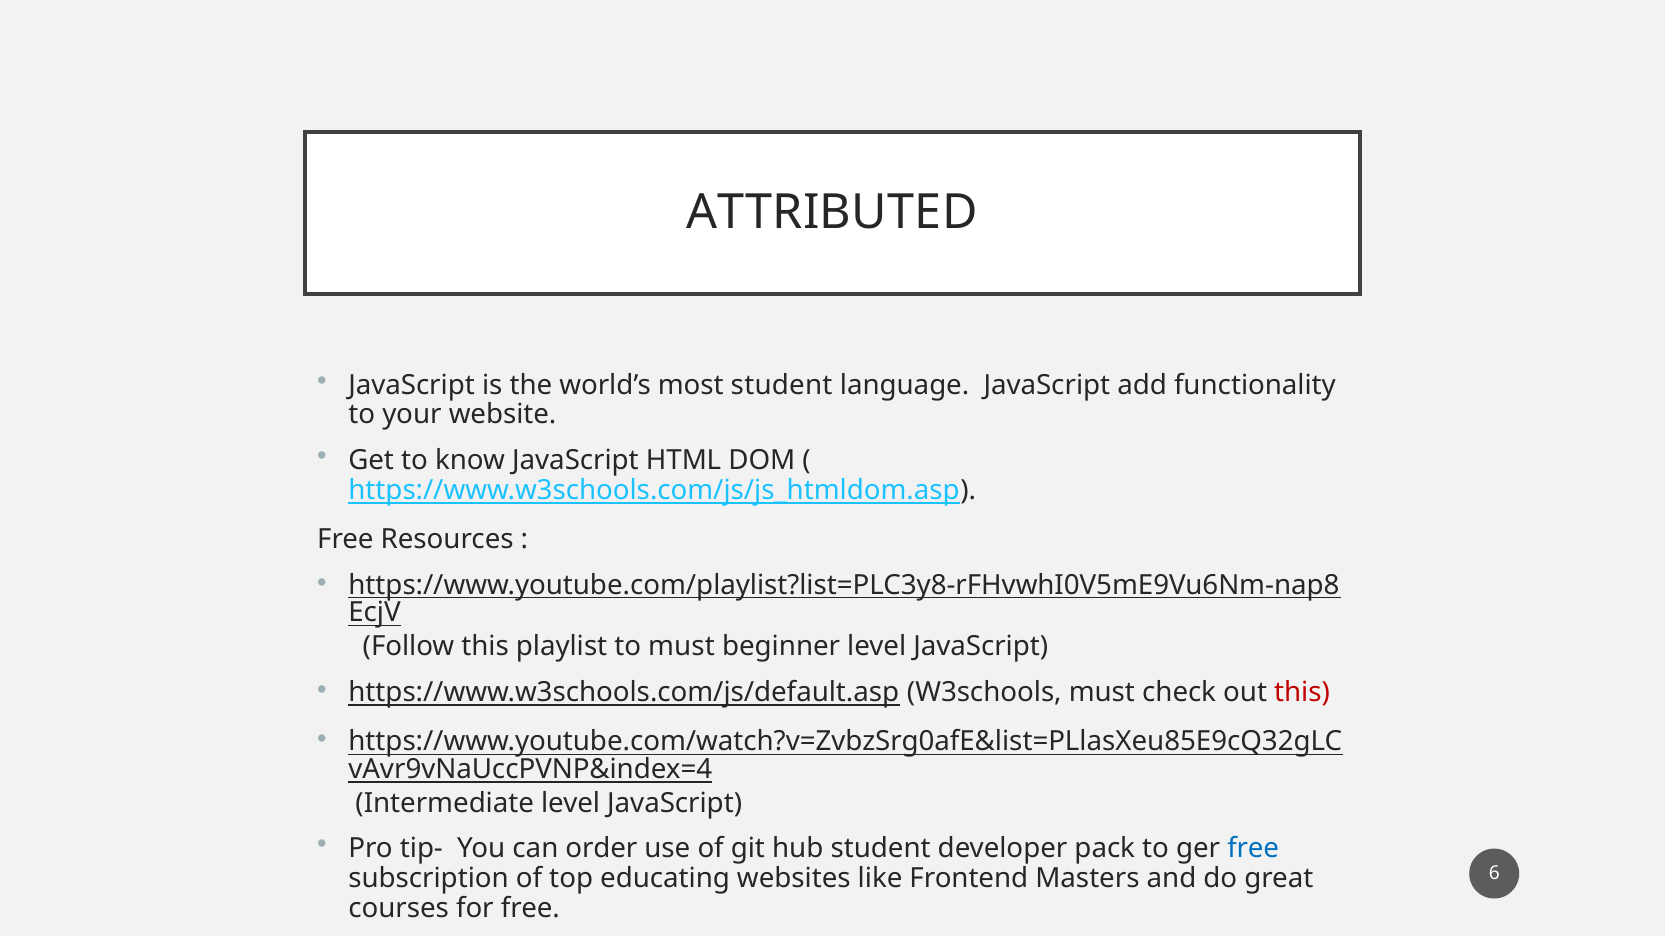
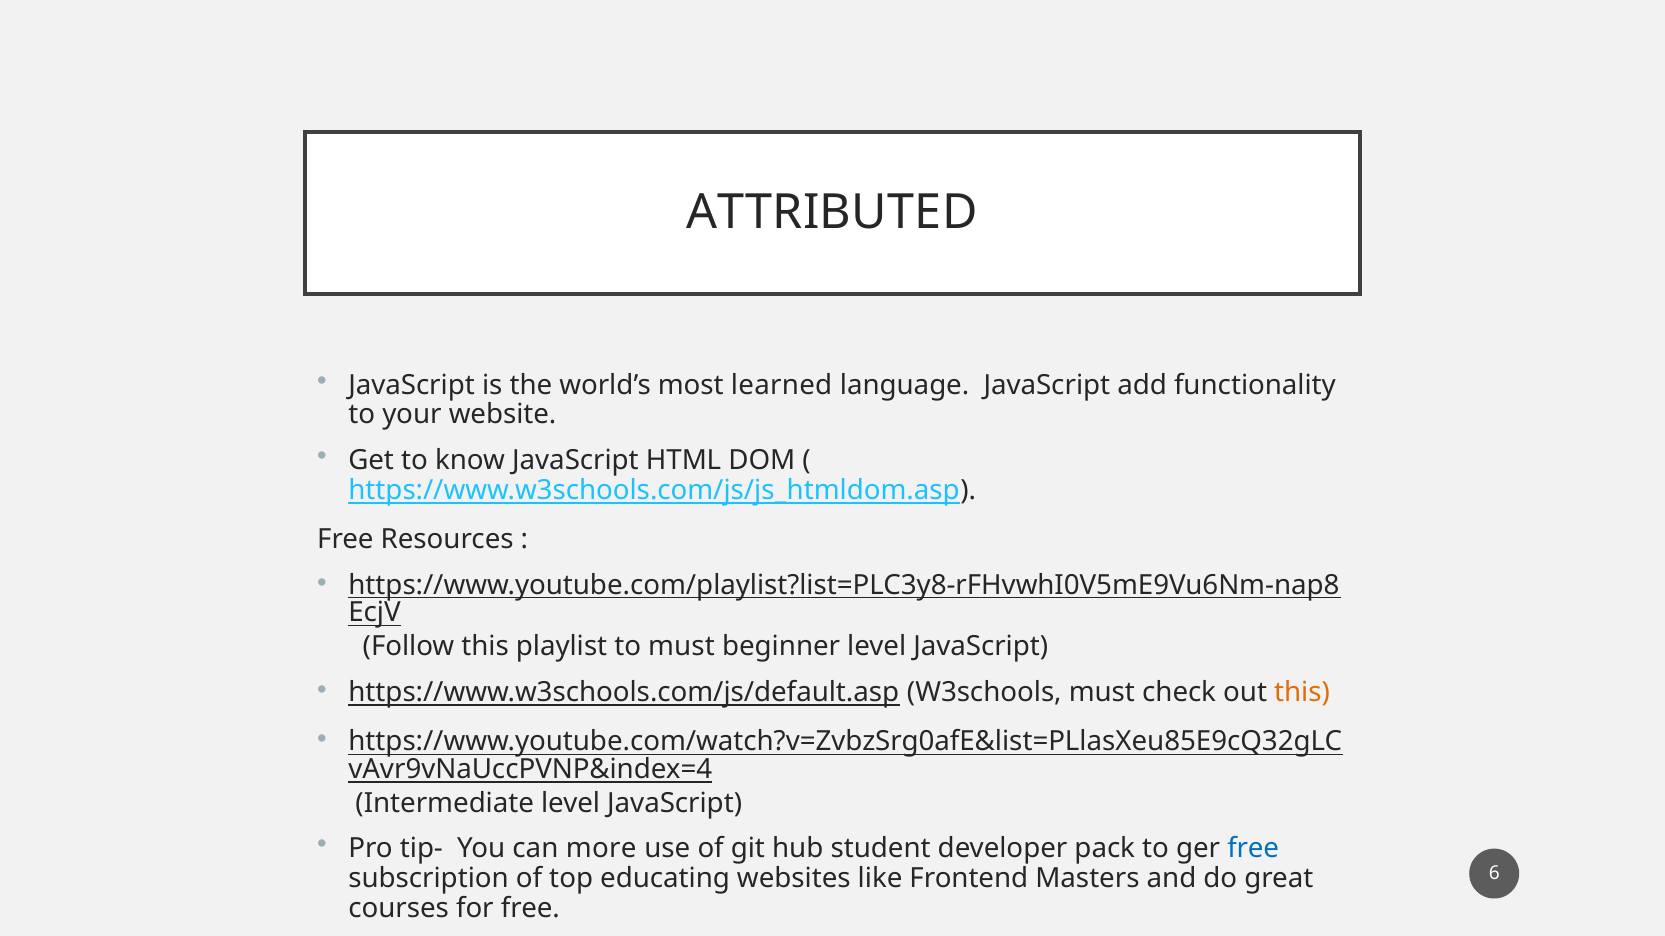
most student: student -> learned (782, 385)
this colour: red -> orange (1302, 693)
order: order -> more (601, 849)
